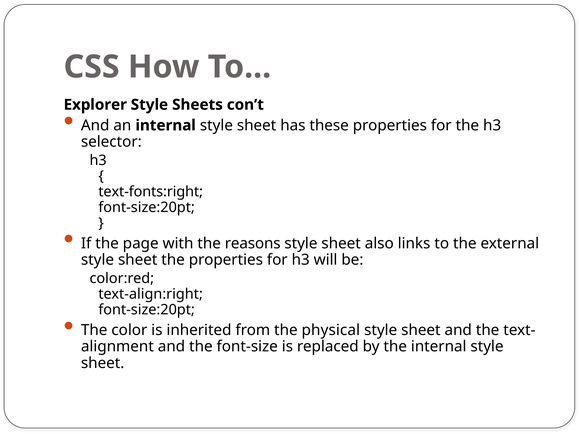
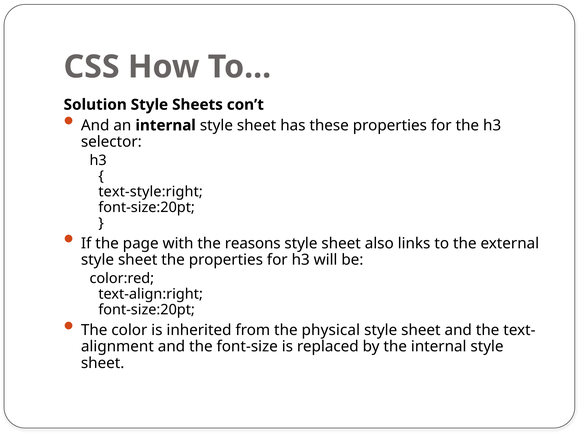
Explorer: Explorer -> Solution (95, 105)
text-fonts:right: text-fonts:right -> text-style:right (151, 192)
